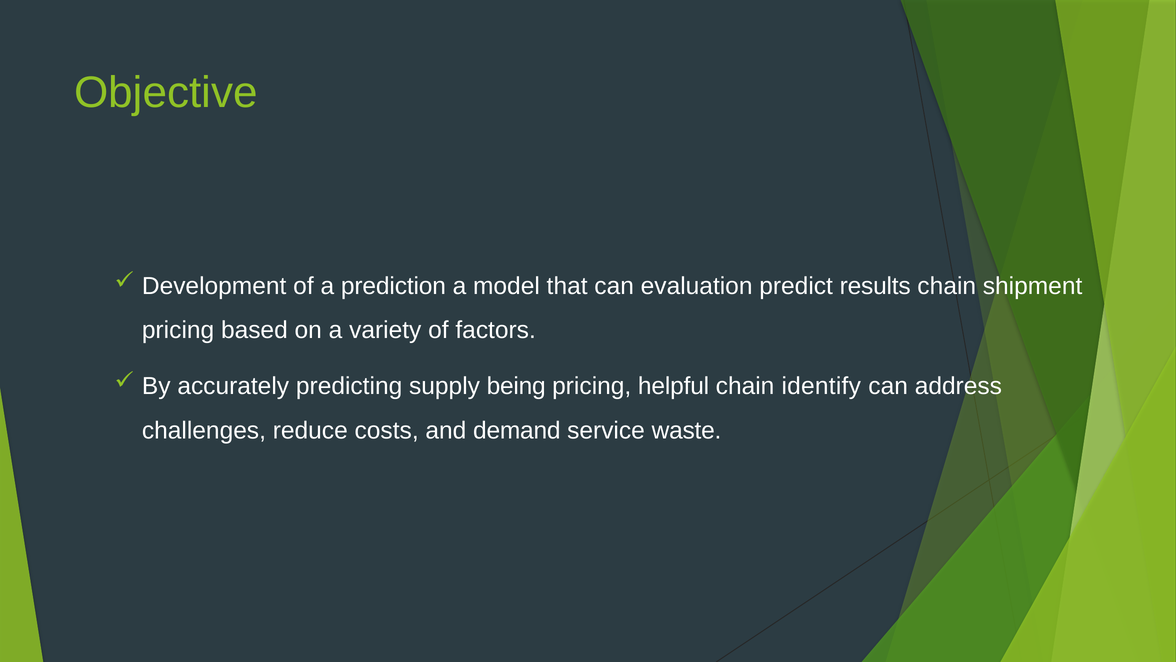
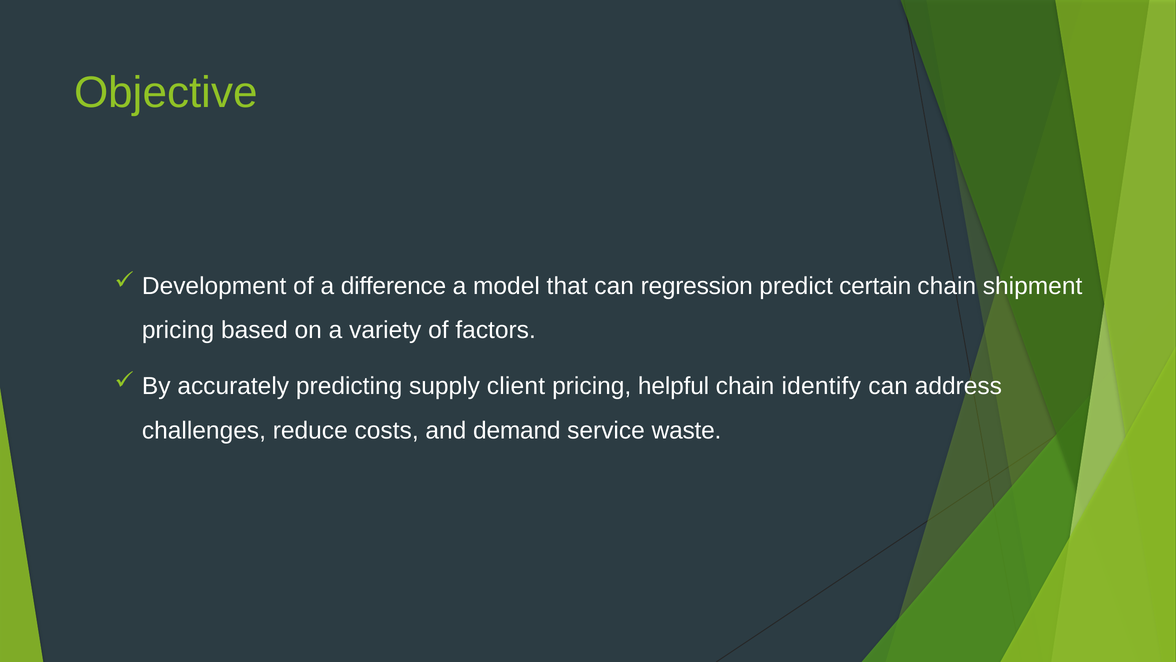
prediction: prediction -> difference (394, 286)
evaluation: evaluation -> regression (697, 286)
results: results -> certain (875, 286)
being: being -> client (516, 386)
